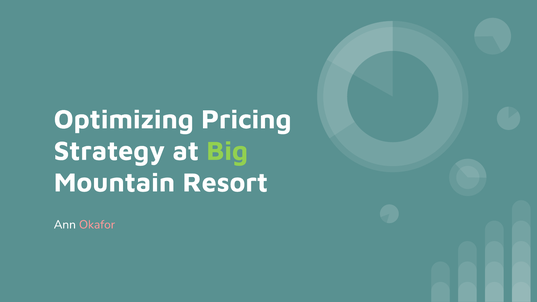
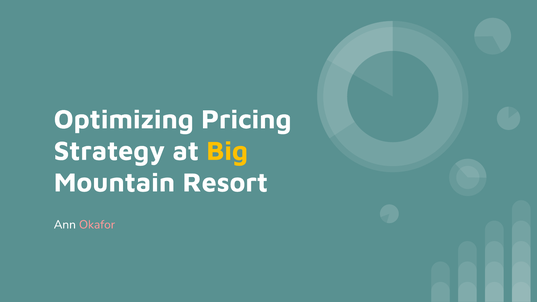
Big colour: light green -> yellow (227, 151)
